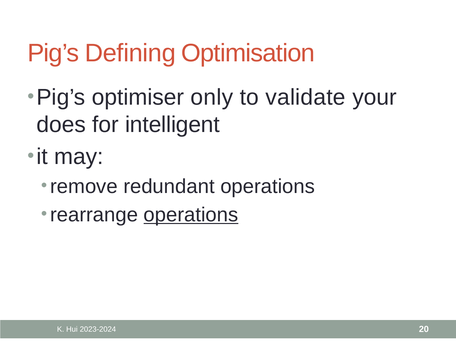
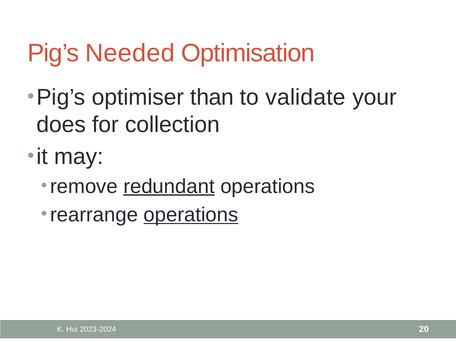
Defining: Defining -> Needed (130, 53)
only: only -> than (212, 97)
intelligent: intelligent -> collection (172, 125)
redundant underline: none -> present (169, 186)
